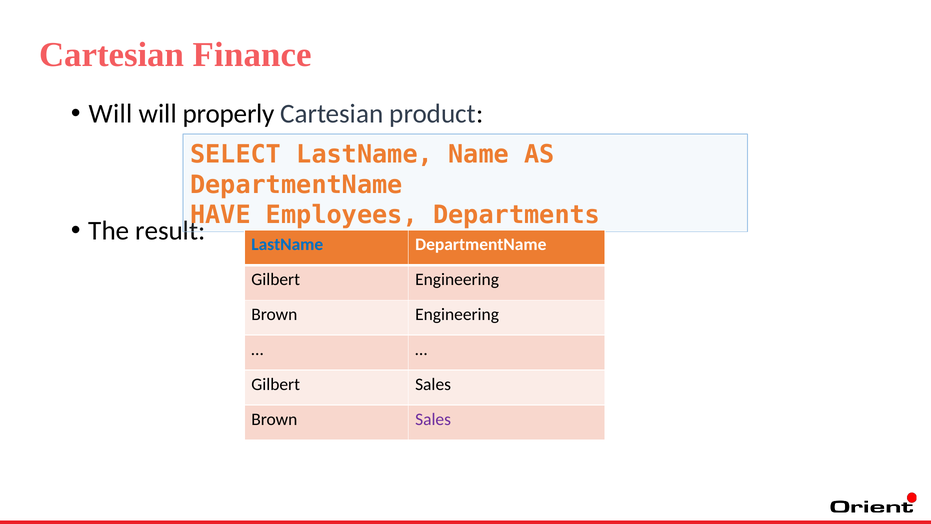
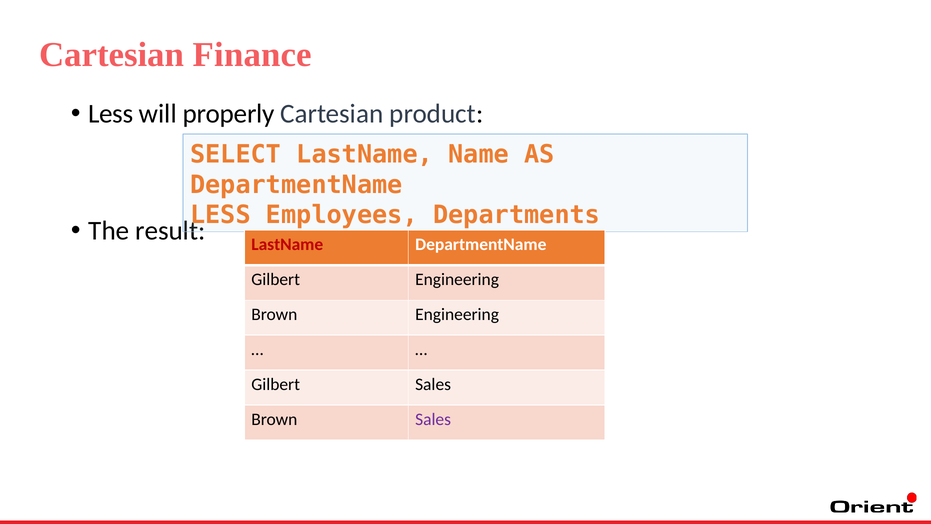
Will: Will -> Less (111, 114)
HAVE: HAVE -> LESS (220, 215)
LastName colour: blue -> red (287, 245)
